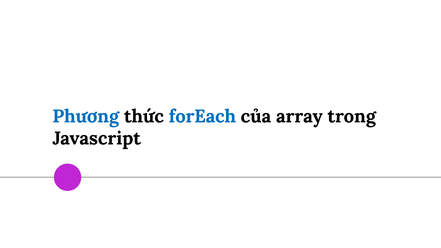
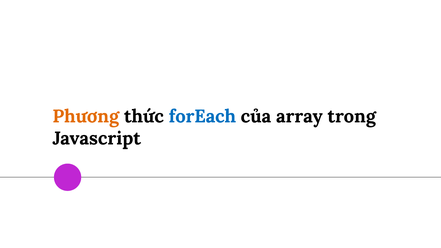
Phương colour: blue -> orange (86, 116)
